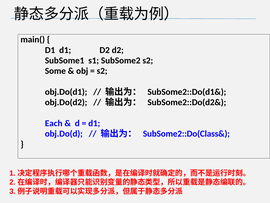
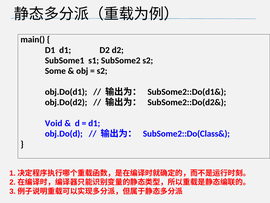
Each: Each -> Void (54, 123)
